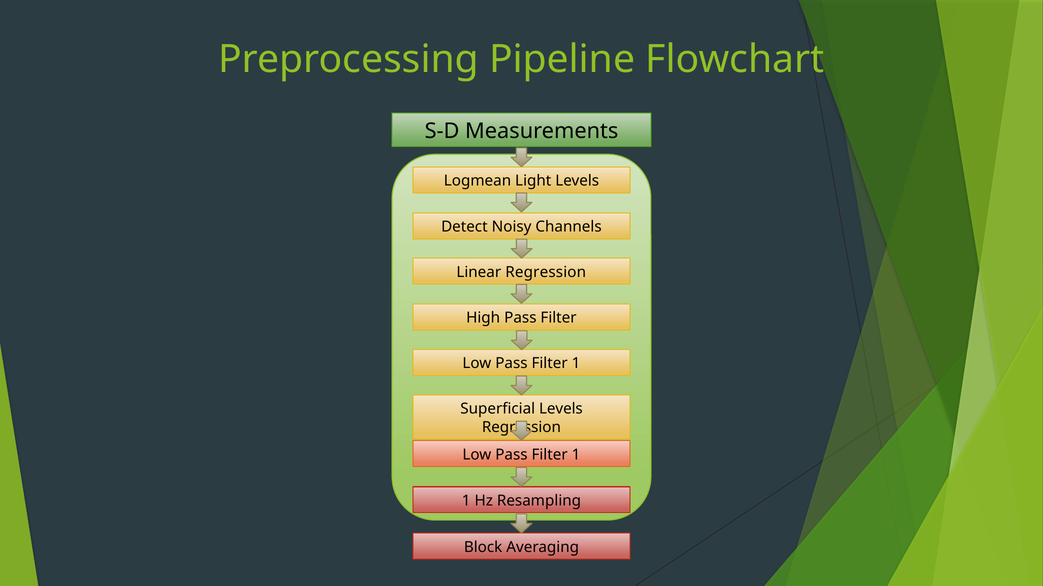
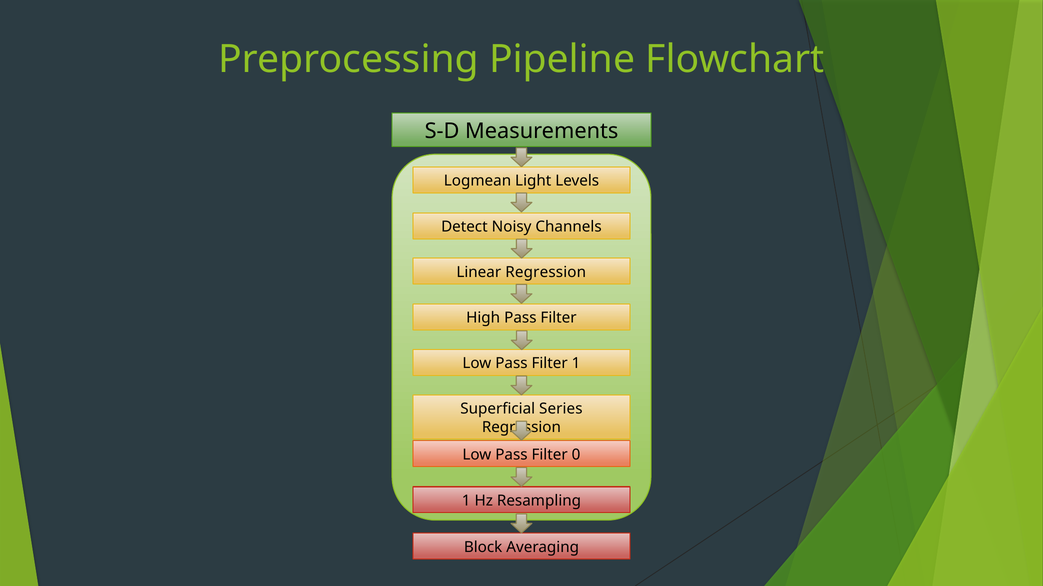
Superficial Levels: Levels -> Series (561, 409)
1: 1 -> 0 (576, 455)
